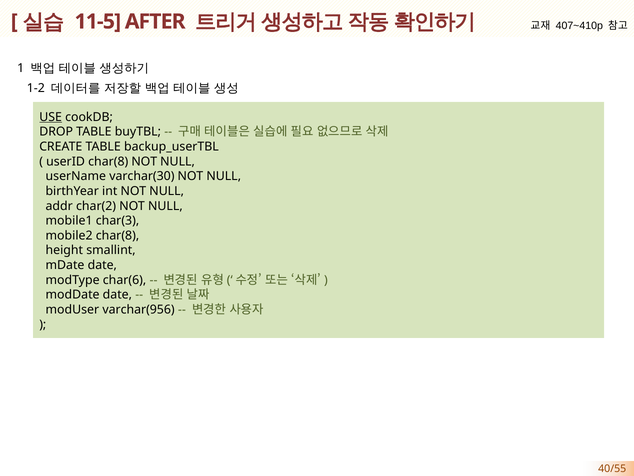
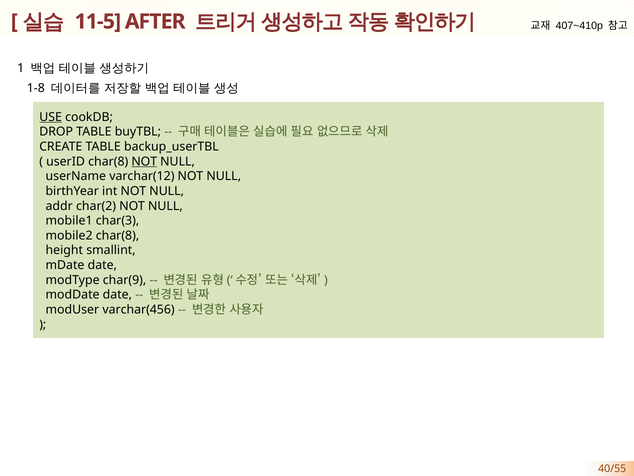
1-2: 1-2 -> 1-8 (36, 88)
NOT underline: none -> present (144, 161)
varchar(30: varchar(30 -> varchar(12 (142, 176)
char(6: char(6 -> char(9 (125, 280)
varchar(956: varchar(956 -> varchar(456 (139, 309)
